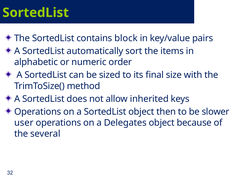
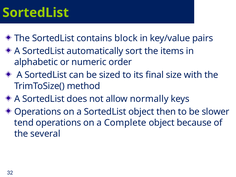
inherited: inherited -> normally (149, 99)
user: user -> tend (24, 123)
Delegates: Delegates -> Complete (125, 123)
